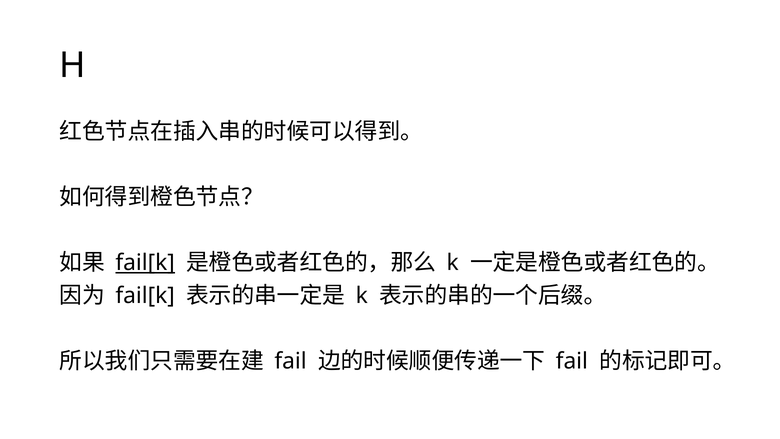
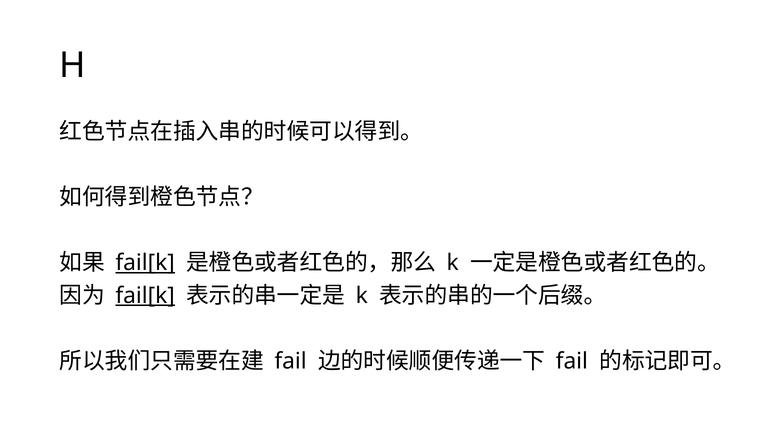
fail[k underline: none -> present (145, 295)
